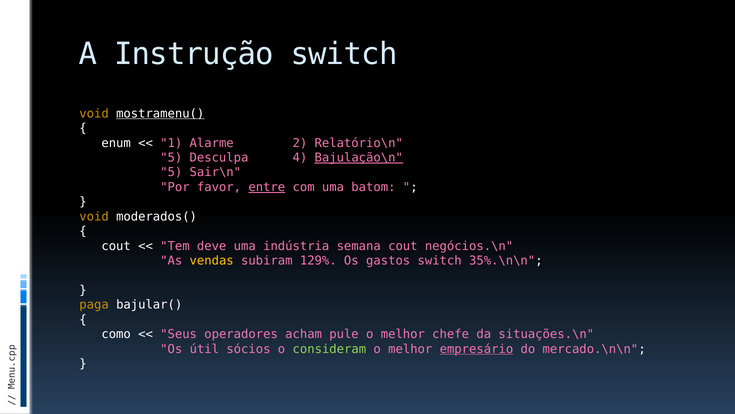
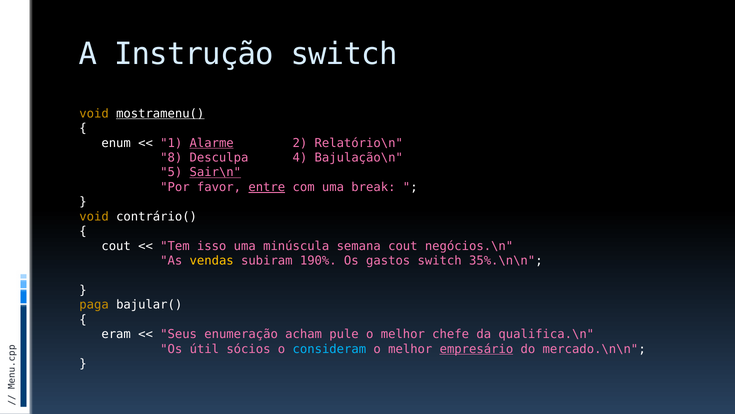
Alarme underline: none -> present (212, 143)
5: 5 -> 8 (171, 157)
Bajulação\n underline: present -> none (359, 157)
Sair\n underline: none -> present (215, 172)
batom: batom -> break (373, 187)
moderados(: moderados( -> contrário( (157, 216)
deve: deve -> isso (212, 246)
indústria: indústria -> minúscula (296, 246)
129%: 129% -> 190% (318, 260)
como: como -> eram (116, 334)
operadores: operadores -> enumeração (241, 334)
situações.\n: situações.\n -> qualifica.\n (546, 334)
consideram colour: light green -> light blue (329, 348)
